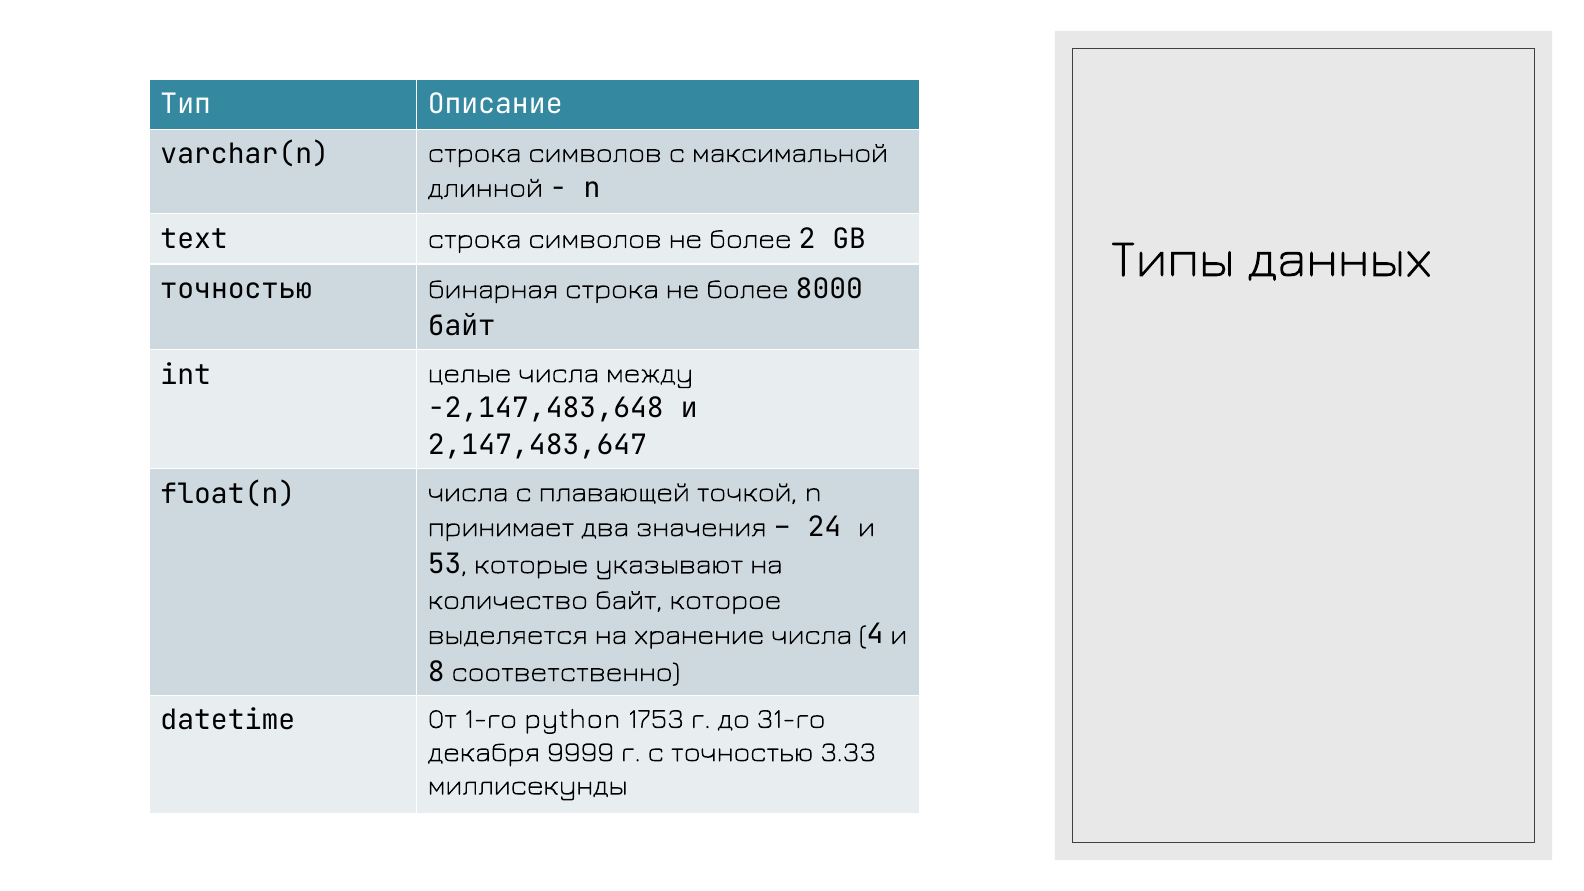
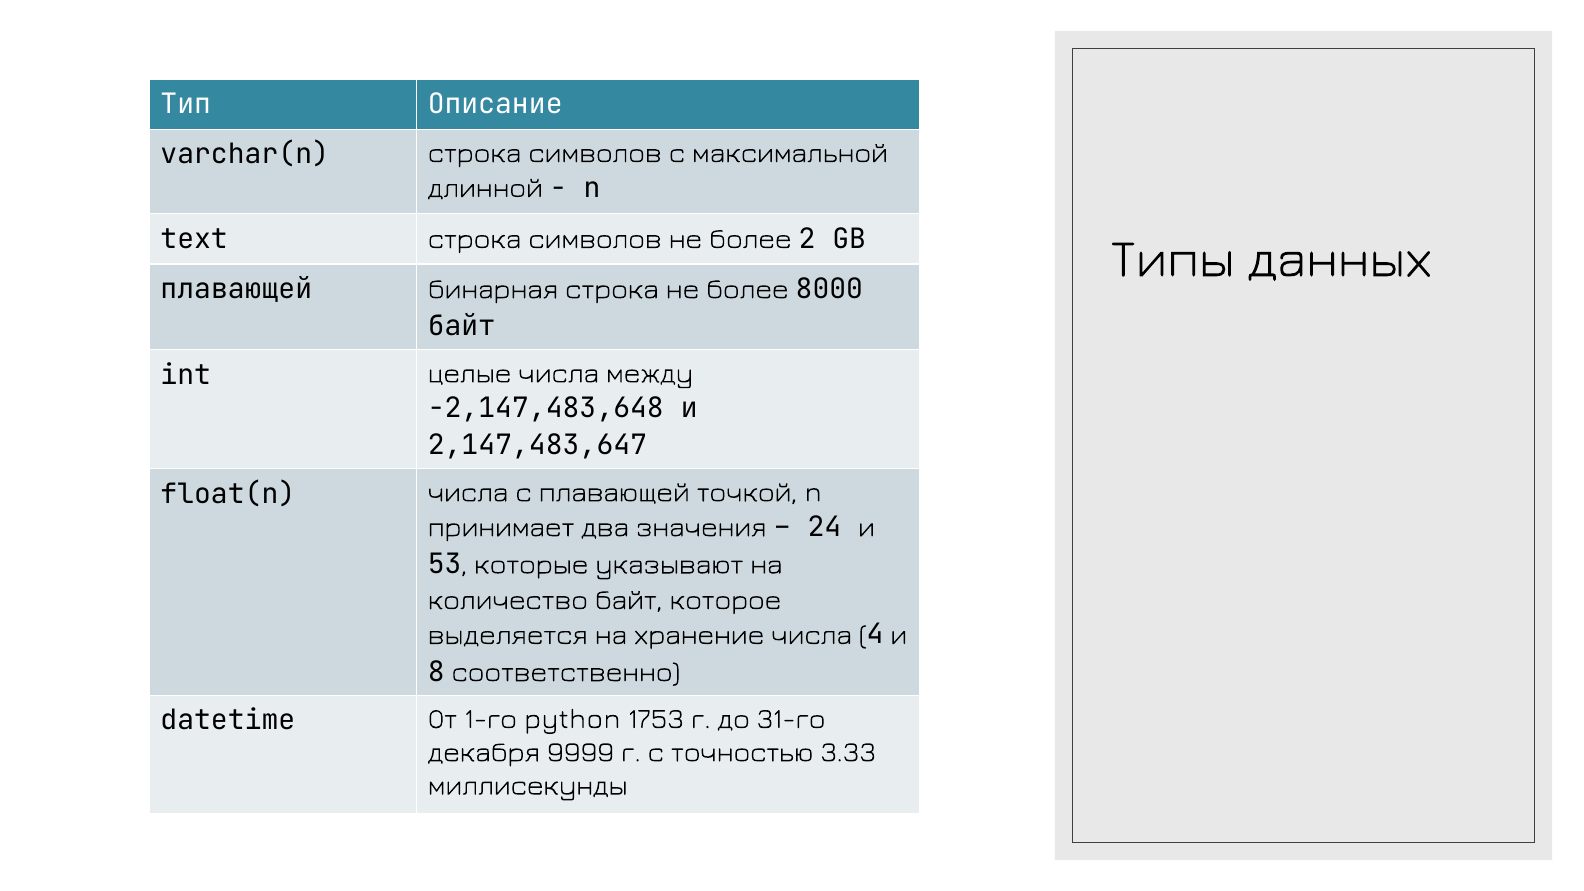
точностью: точностью -> плавающей (236, 289)
